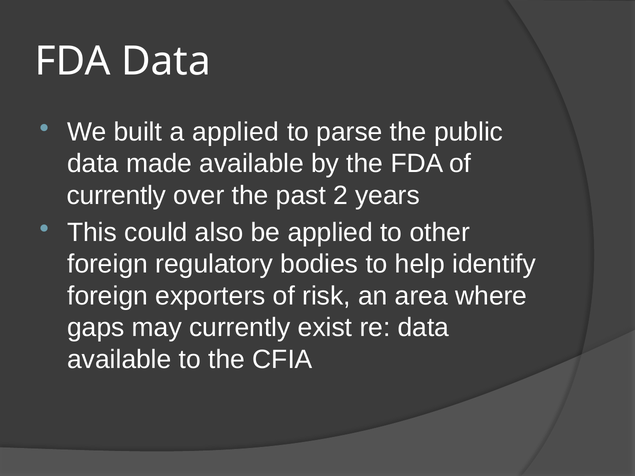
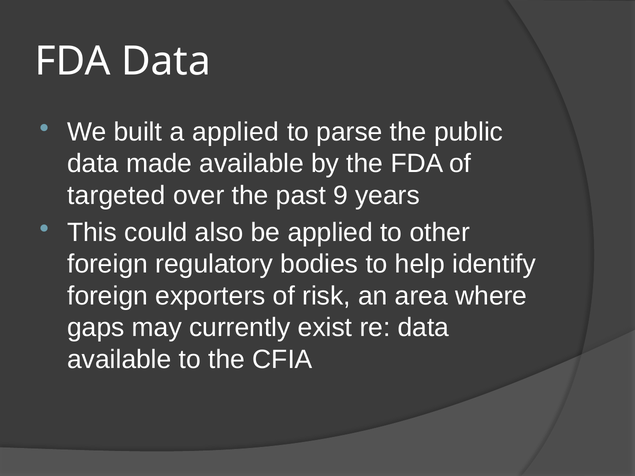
currently: currently -> targeted (116, 195)
2: 2 -> 9 (341, 195)
